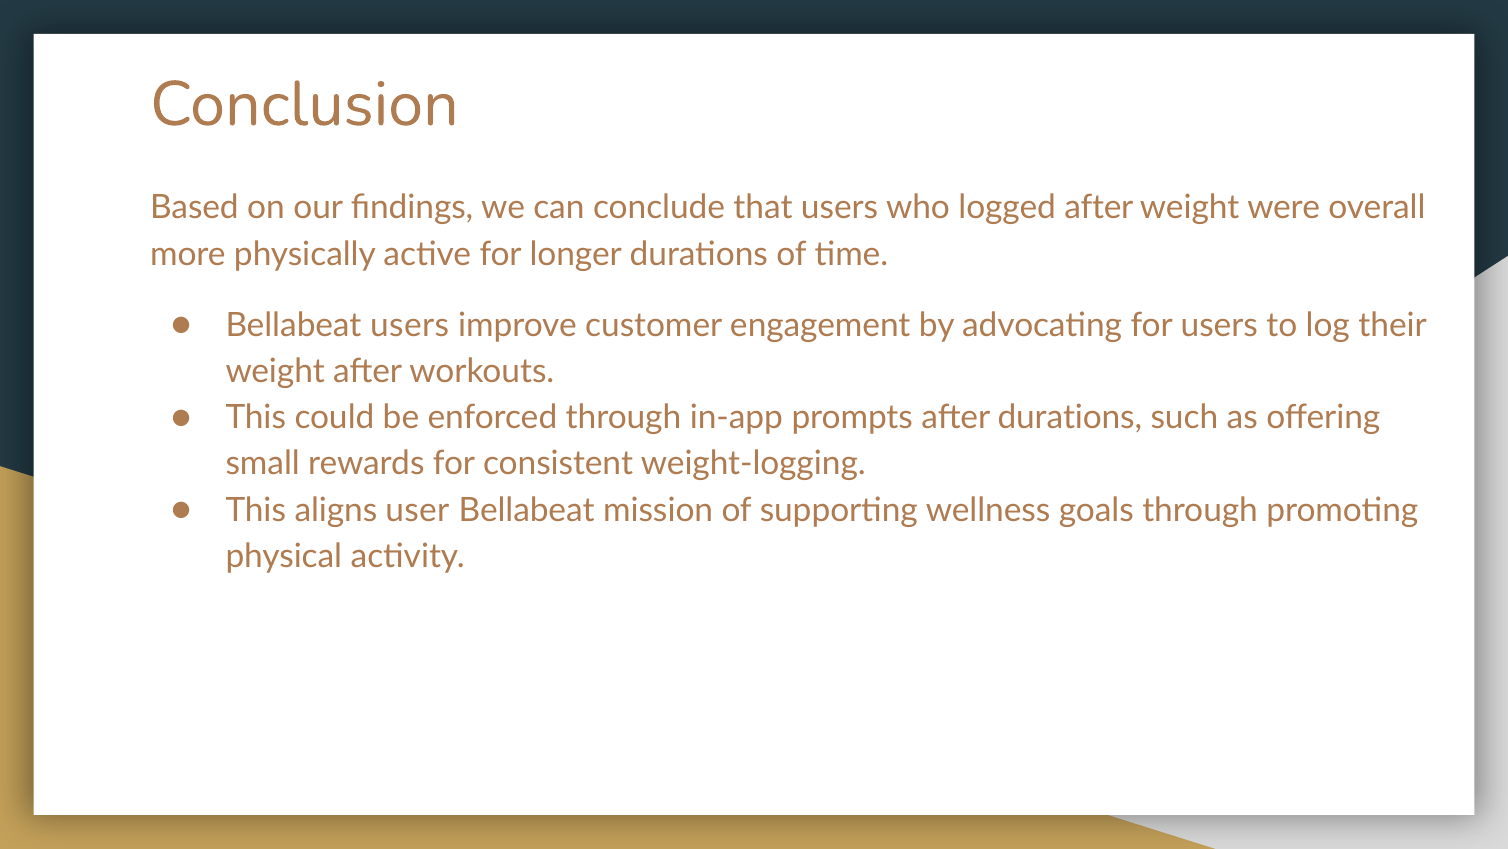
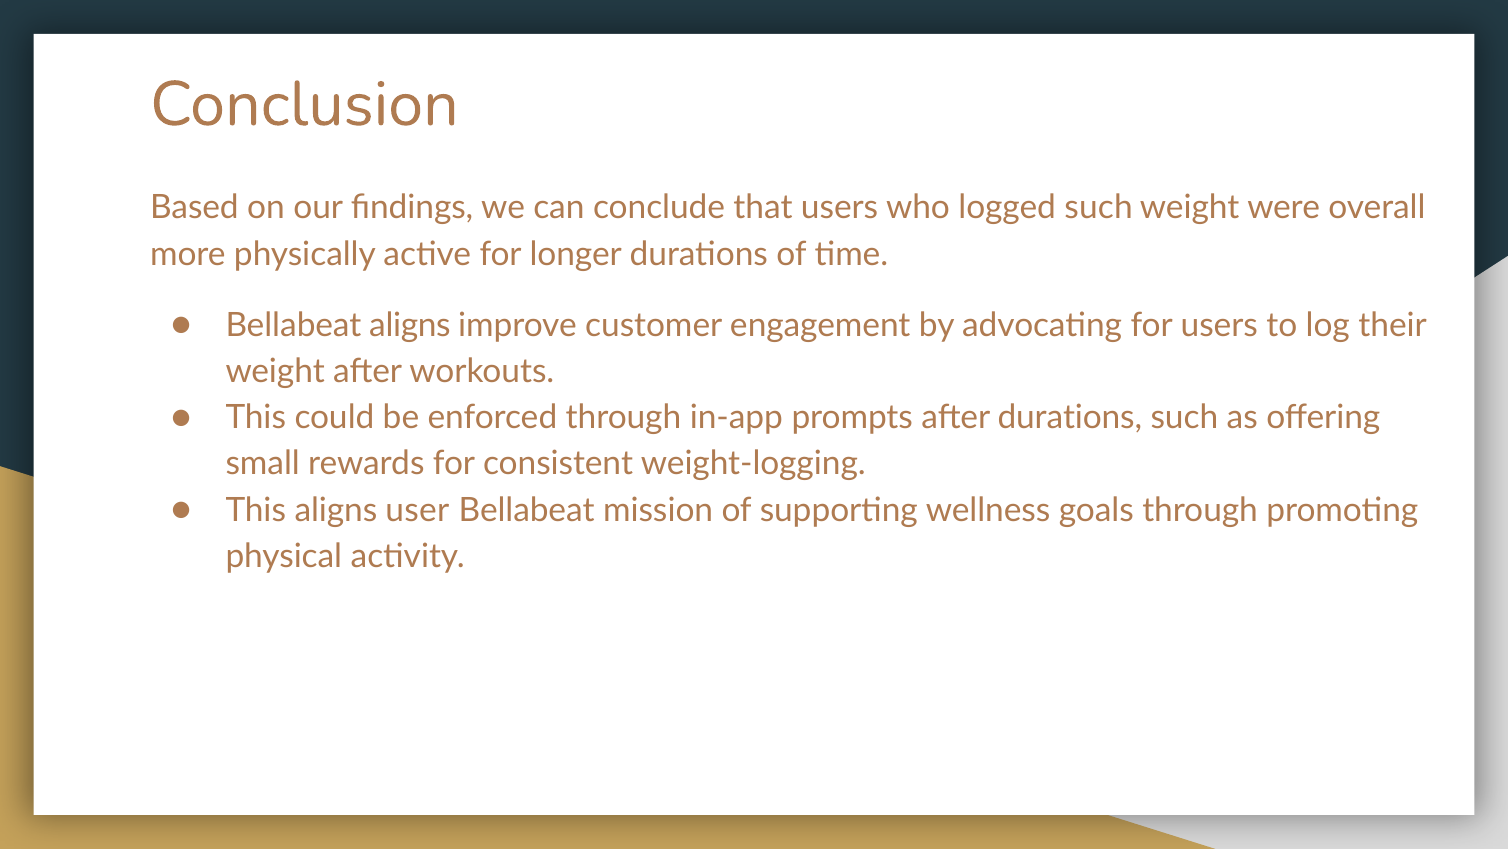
logged after: after -> such (1099, 208)
Bellabeat users: users -> aligns (410, 325)
